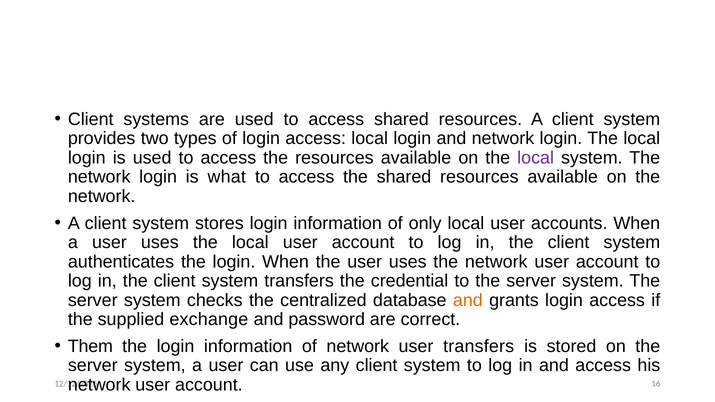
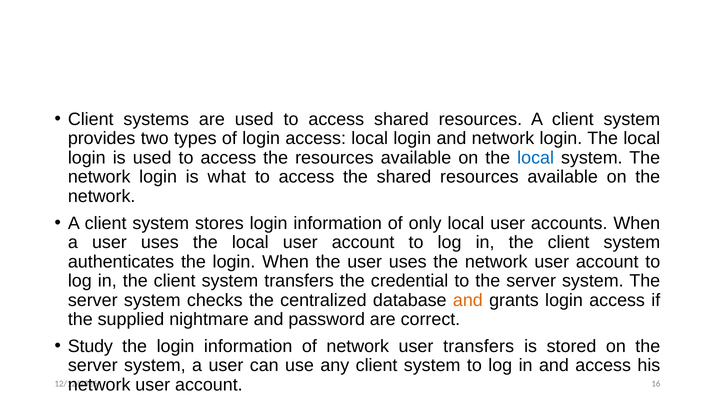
local colour: purple -> blue (536, 158)
exchange: exchange -> nightmare (209, 320)
Them: Them -> Study (90, 346)
